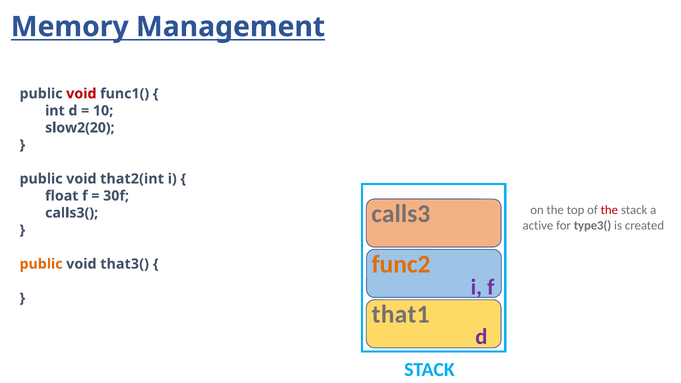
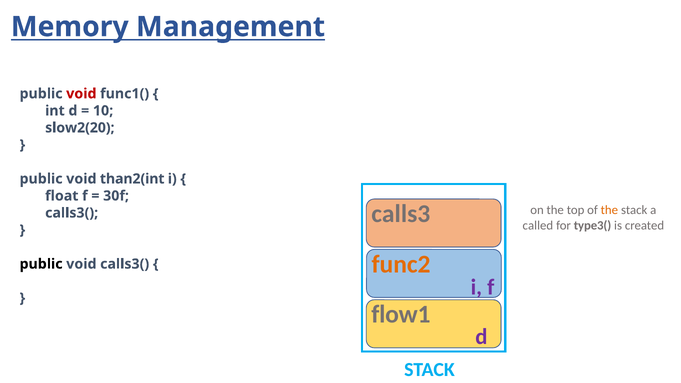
that2(int: that2(int -> than2(int (132, 179)
the colour: red -> orange (609, 210)
active: active -> called (538, 225)
public colour: orange -> black (41, 264)
void that3(: that3( -> calls3( (125, 264)
that1: that1 -> flow1 (401, 315)
